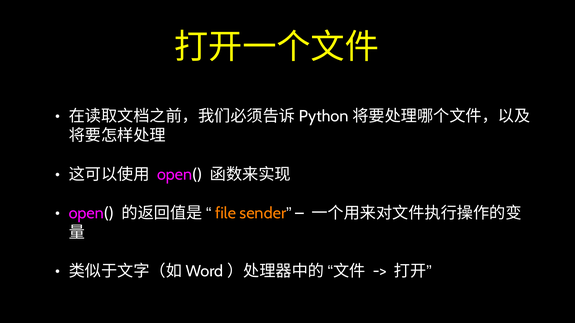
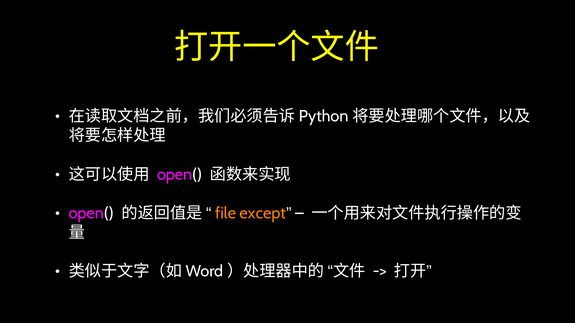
sender: sender -> except (263, 213)
